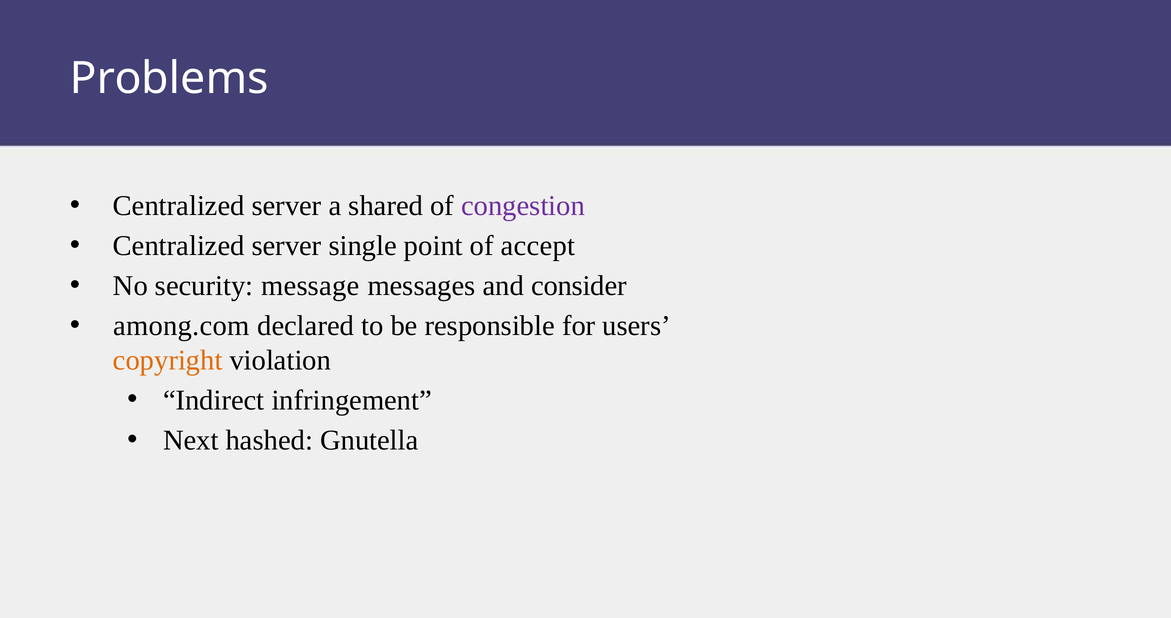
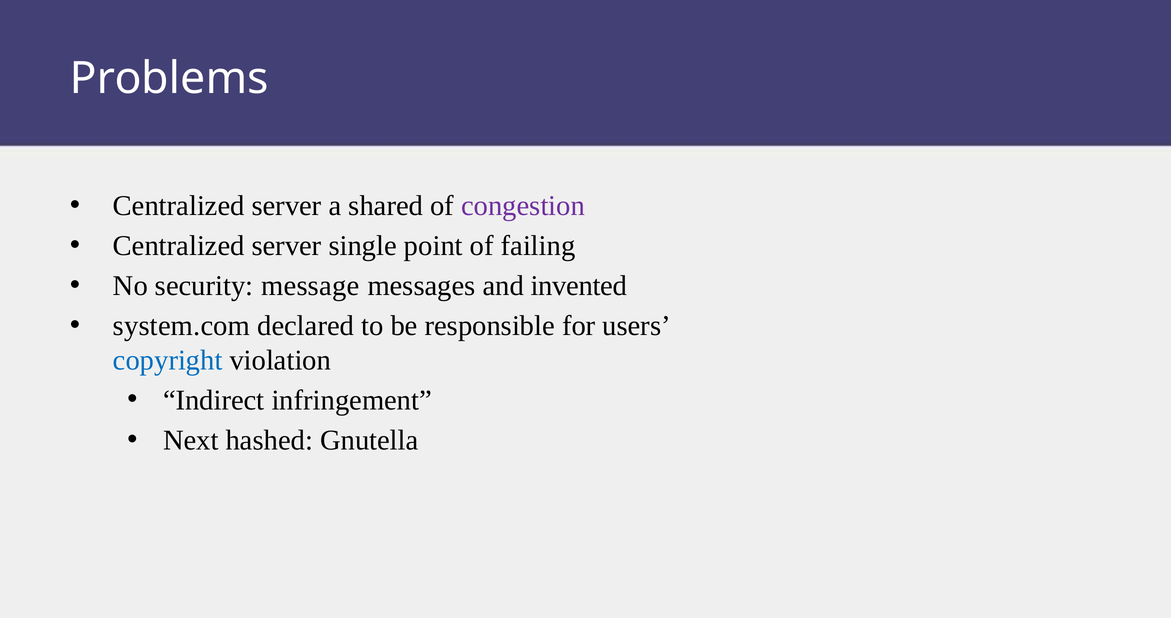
accept: accept -> failing (538, 246)
consider: consider -> invented (579, 286)
among.com: among.com -> system.com (182, 326)
copyright colour: orange -> blue (168, 360)
